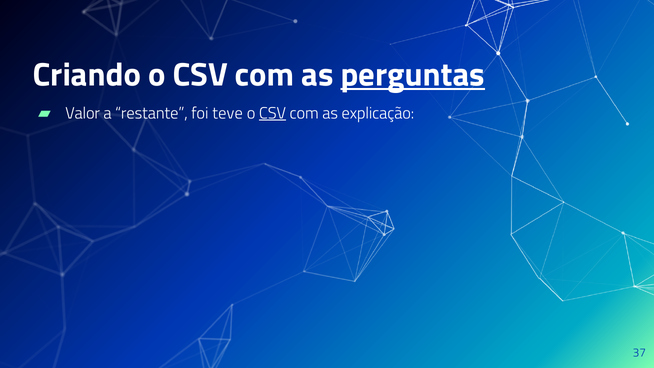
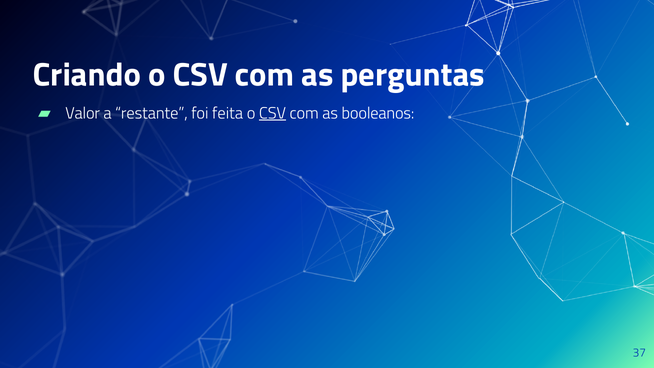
perguntas underline: present -> none (413, 75)
teve: teve -> feita (228, 113)
explicação: explicação -> booleanos (378, 113)
